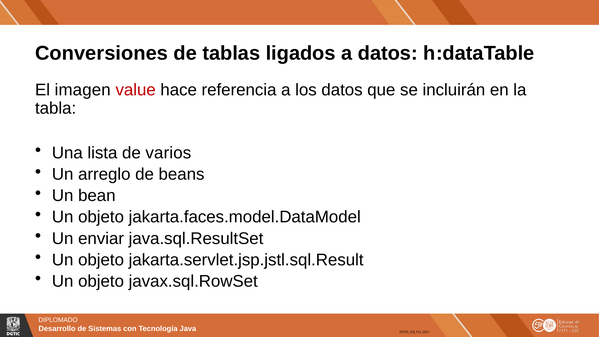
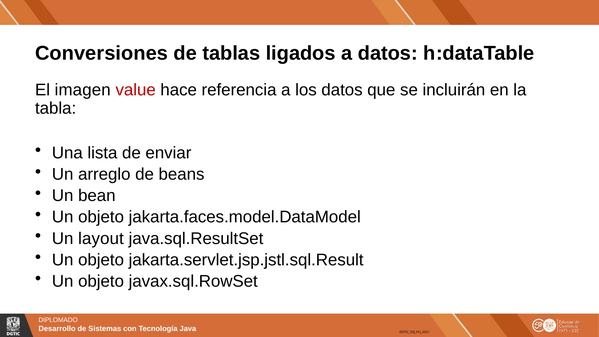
varios: varios -> enviar (168, 153)
enviar: enviar -> layout (101, 238)
